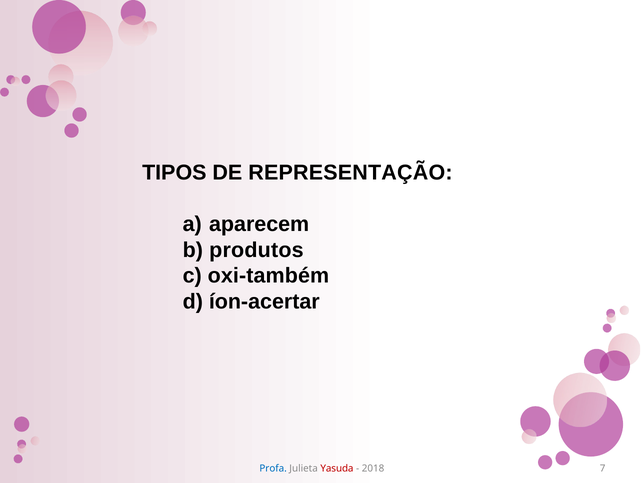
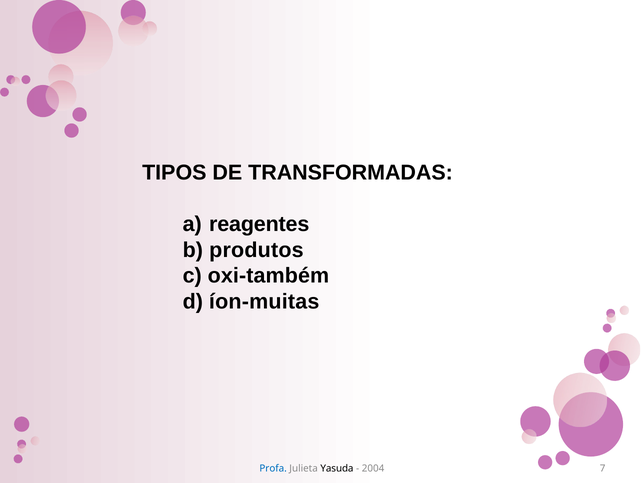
REPRESENTAÇÃO: REPRESENTAÇÃO -> TRANSFORMADAS (351, 173)
aparecem: aparecem -> reagentes (259, 224)
íon-acertar: íon-acertar -> íon-muitas (264, 302)
Yasuda colour: red -> black (337, 468)
2018: 2018 -> 2004 (373, 468)
